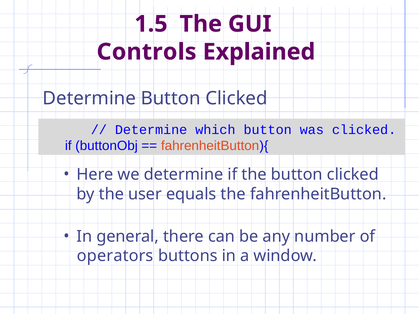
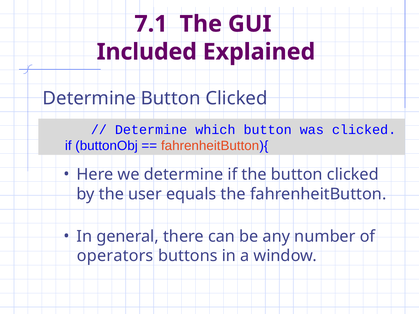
1.5: 1.5 -> 7.1 (151, 24)
Controls: Controls -> Included (147, 52)
